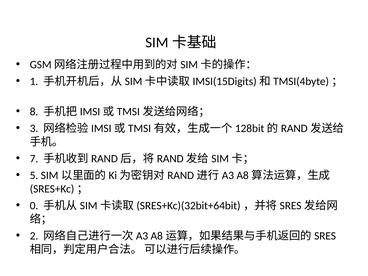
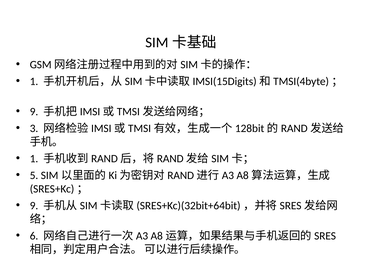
8: 8 -> 9 (34, 112)
7: 7 -> 1 (34, 159)
0: 0 -> 9 (34, 206)
2: 2 -> 6 (34, 236)
